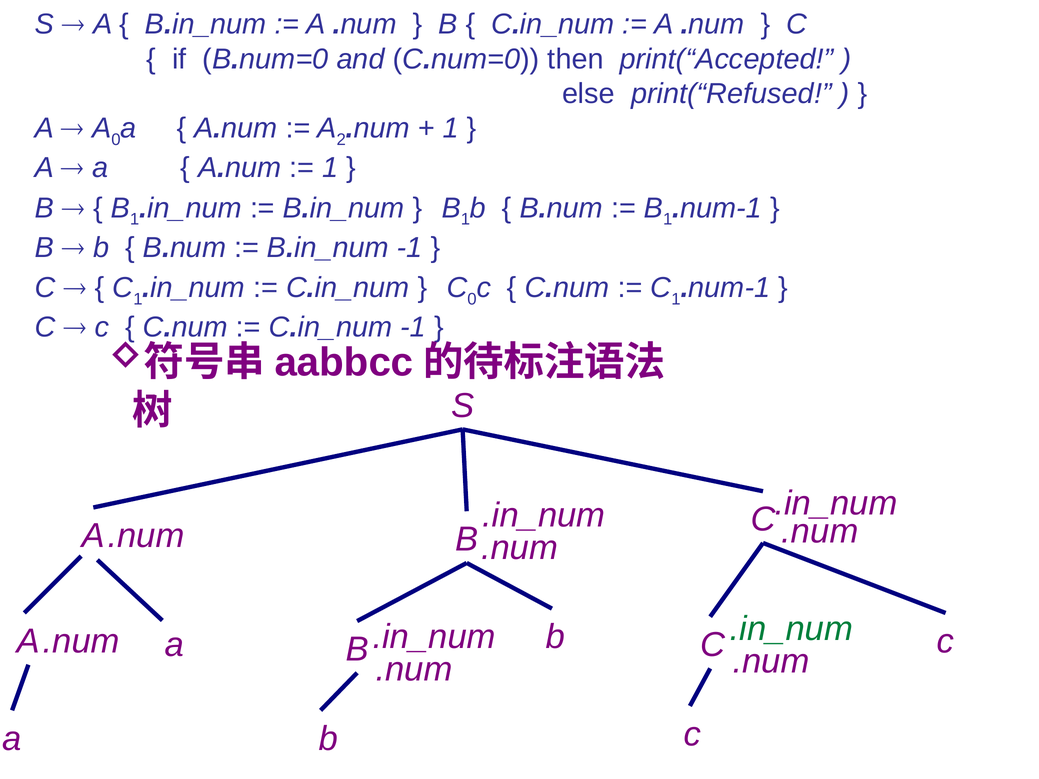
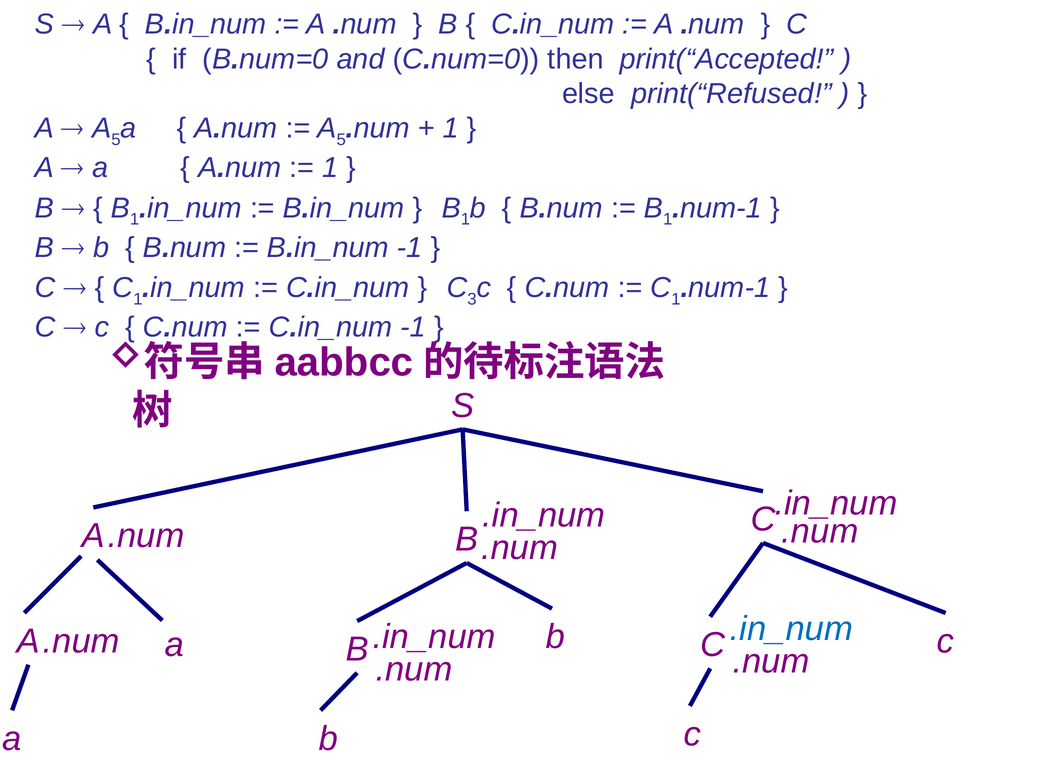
0: 0 -> 5 (116, 140)
2: 2 -> 5 (341, 140)
C 0: 0 -> 3 (472, 299)
.in_num colour: green -> blue (791, 629)
